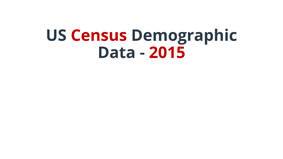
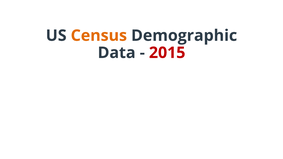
Census colour: red -> orange (99, 36)
